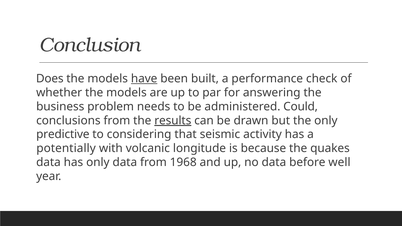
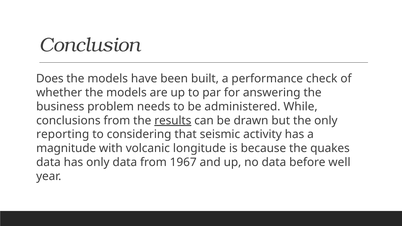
have underline: present -> none (144, 79)
Could: Could -> While (301, 107)
predictive: predictive -> reporting (63, 134)
potentially: potentially -> magnitude (66, 148)
1968: 1968 -> 1967 (183, 162)
